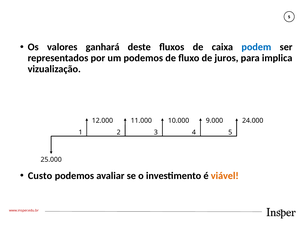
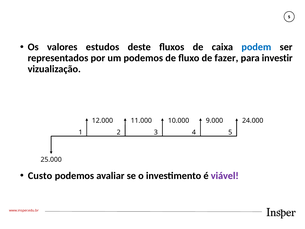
ganhará: ganhará -> estudos (103, 47)
juros: juros -> fazer (226, 58)
implica: implica -> investir (277, 58)
viável colour: orange -> purple (225, 176)
